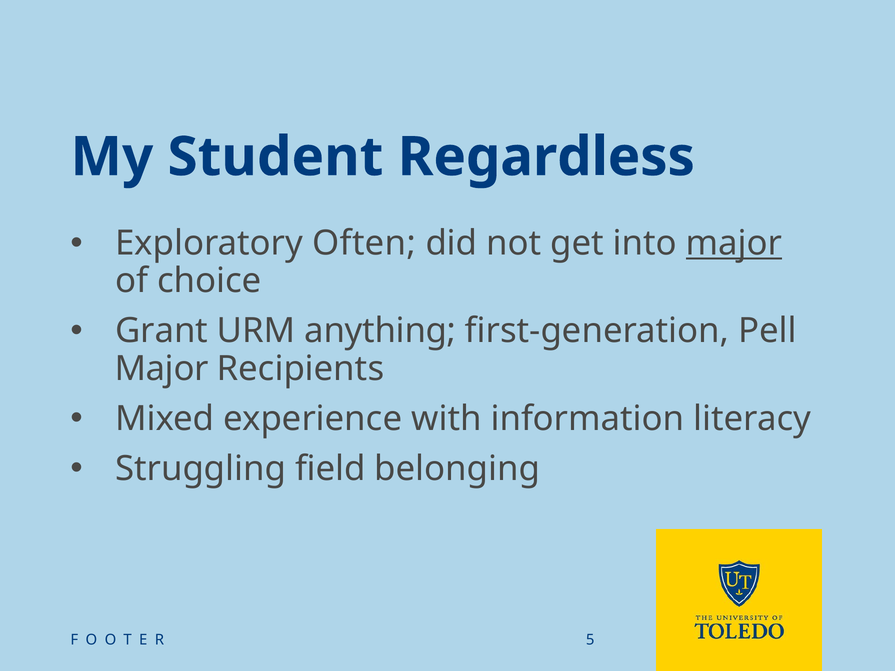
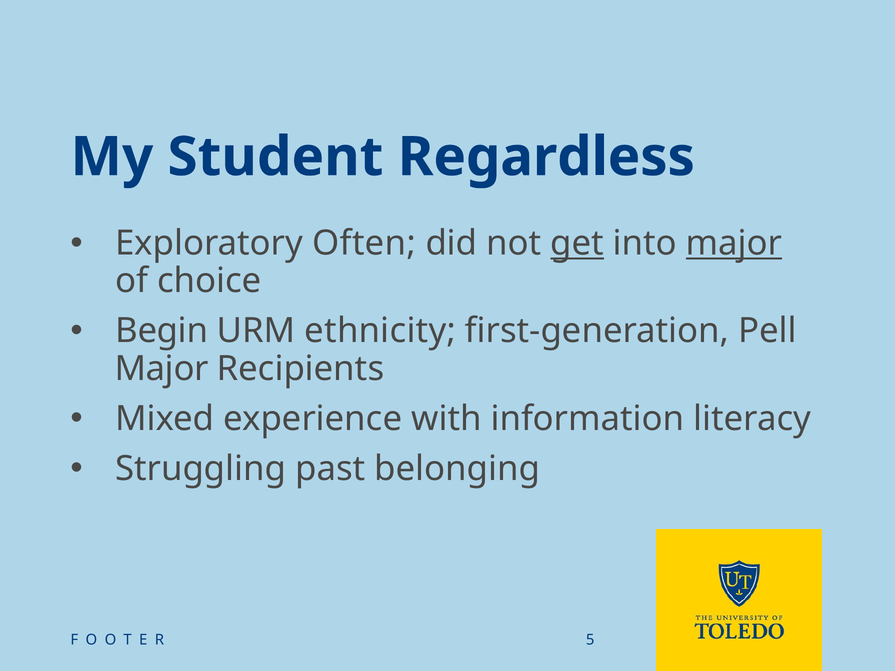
get underline: none -> present (577, 243)
Grant: Grant -> Begin (162, 331)
anything: anything -> ethnicity (380, 331)
field: field -> past (330, 469)
